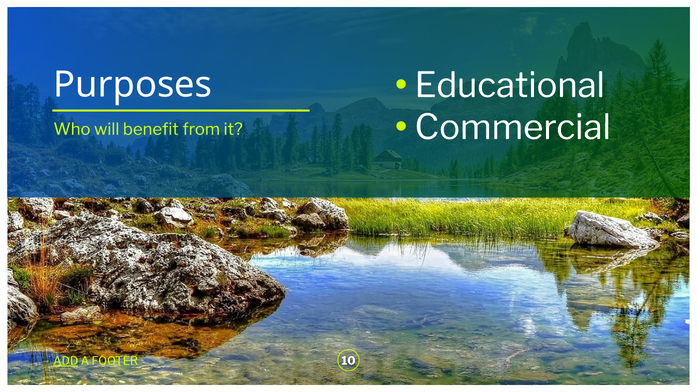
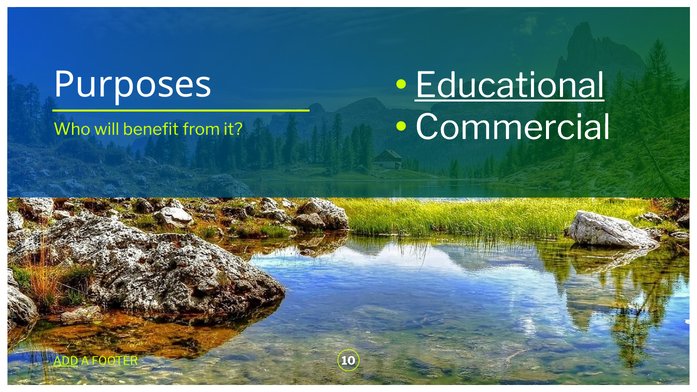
Educational underline: none -> present (510, 86)
